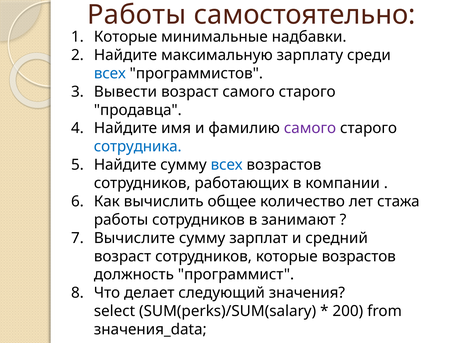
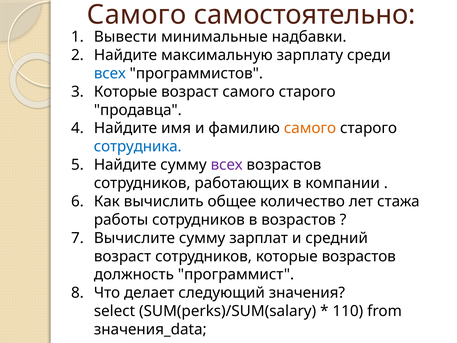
Работы: Работы -> Самого (137, 15)
Которые: Которые -> Вывести (125, 37)
Вывести: Вывести -> Которые (126, 92)
самого colour: purple -> orange (310, 128)
всех colour: blue -> purple (227, 165)
в занимают: занимают -> возрастов (299, 220)
200: 200 -> 110 (348, 311)
